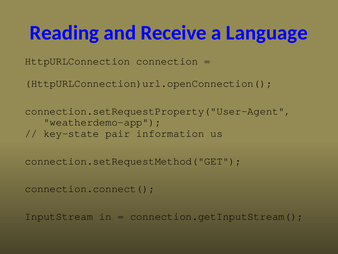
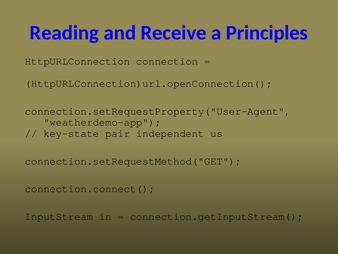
Language: Language -> Principles (267, 33)
information: information -> independent (170, 133)
